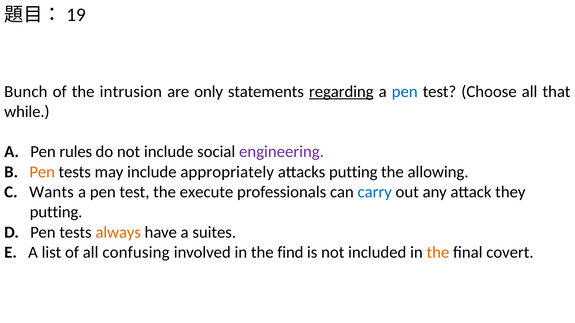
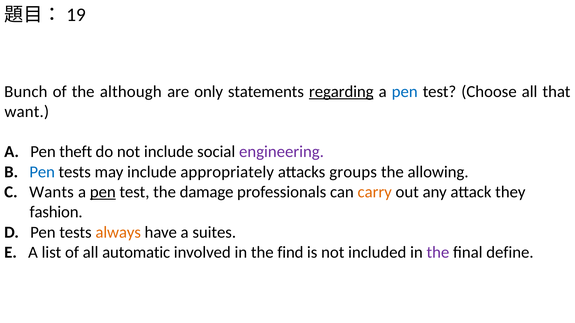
intrusion: intrusion -> although (131, 92)
while: while -> want (27, 112)
rules: rules -> theft (76, 152)
Pen colour: orange -> blue (42, 172)
attacks putting: putting -> groups (353, 172)
pen underline: none -> present (103, 192)
execute: execute -> damage (207, 192)
carry colour: blue -> orange (375, 192)
putting: putting -> fashion (56, 212)
confusing: confusing -> automatic (136, 253)
the colour: orange -> purple (438, 253)
covert: covert -> define (510, 253)
